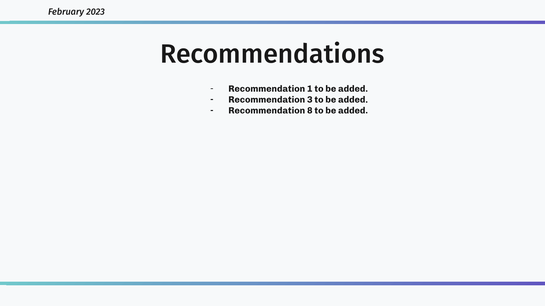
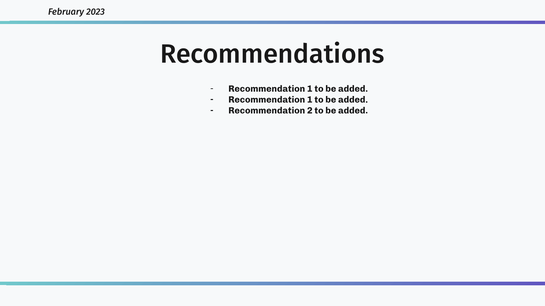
3: 3 -> 1 (310, 100)
8: 8 -> 2 (310, 111)
